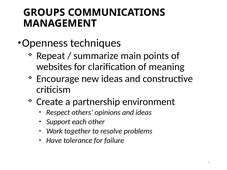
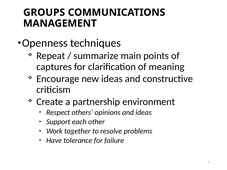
websites: websites -> captures (54, 67)
